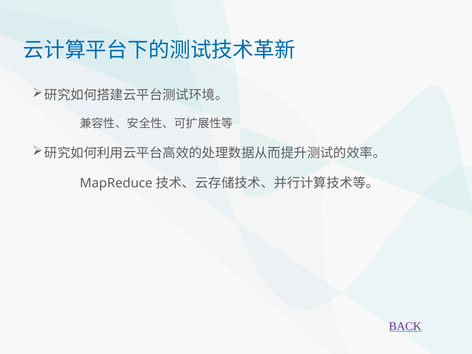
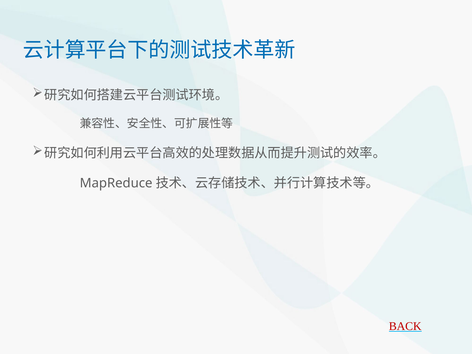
BACK colour: purple -> red (405, 326)
